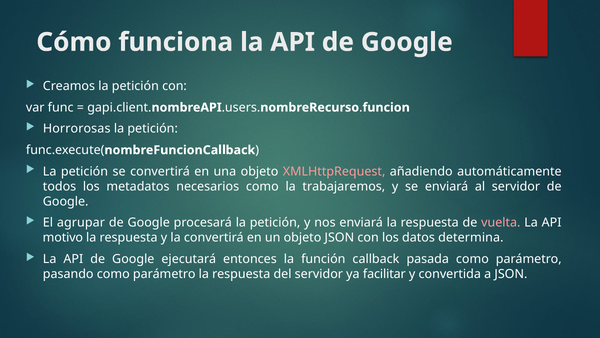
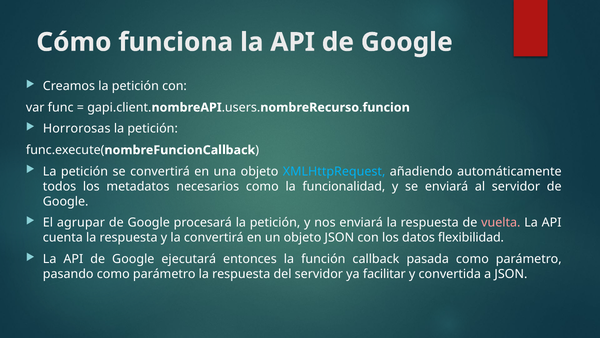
XMLHttpRequest colour: pink -> light blue (334, 171)
trabajaremos: trabajaremos -> funcionalidad (344, 186)
motivo: motivo -> cuenta (63, 238)
determina: determina -> flexibilidad (471, 238)
